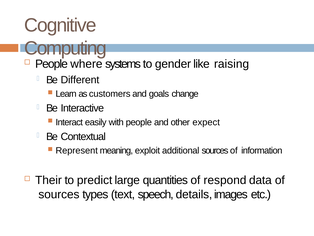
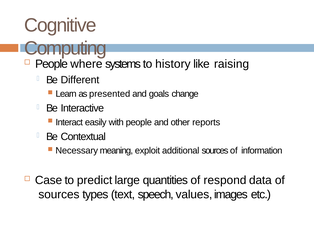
gender: gender -> history (173, 64)
customers: customers -> presented (110, 94)
expect: expect -> reports (206, 122)
Represent: Represent -> Necessary (77, 150)
Their: Their -> Case (49, 180)
details: details -> values (194, 194)
